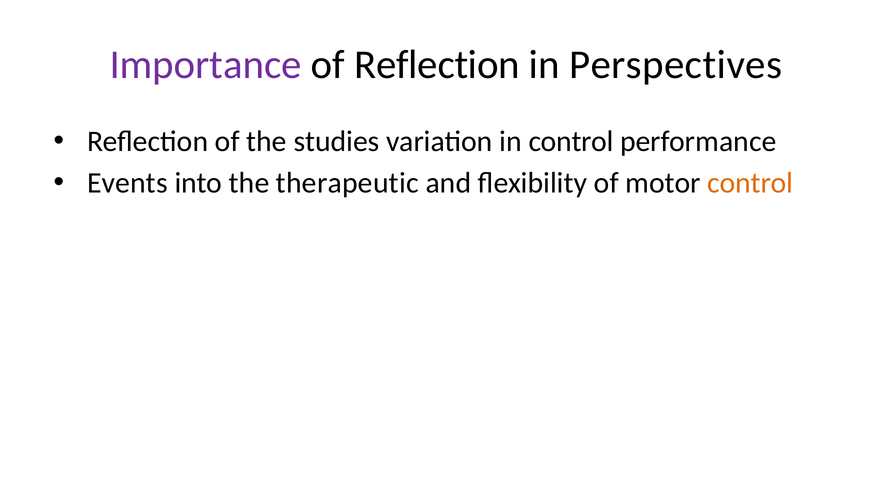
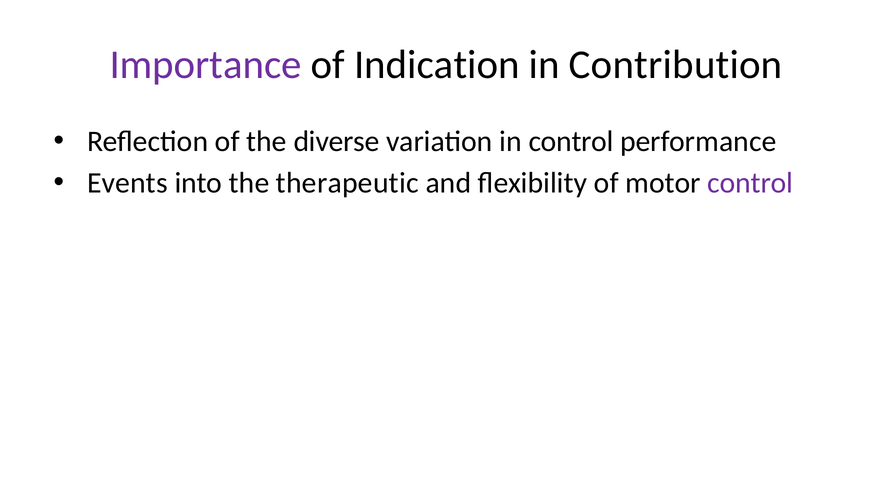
of Reflection: Reflection -> Indication (437, 65)
Perspectives: Perspectives -> Contribution (676, 65)
studies: studies -> diverse (337, 142)
control colour: orange -> purple (750, 183)
